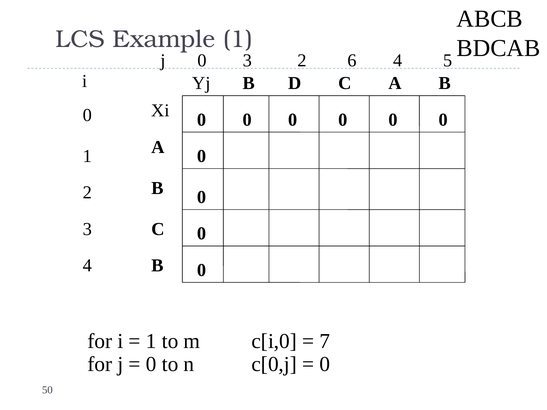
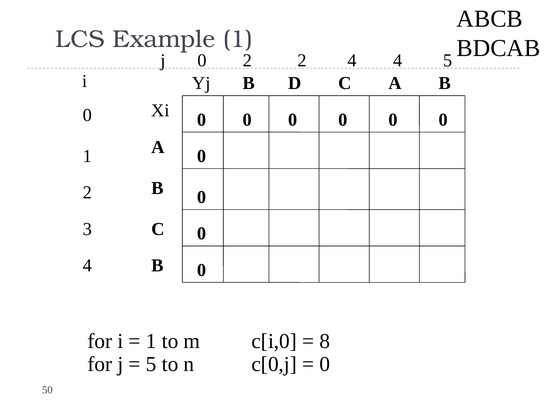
0 3: 3 -> 2 (247, 60)
2 6: 6 -> 4 (352, 60)
7: 7 -> 8 (325, 341)
0: 0 -> 5 (151, 364)
